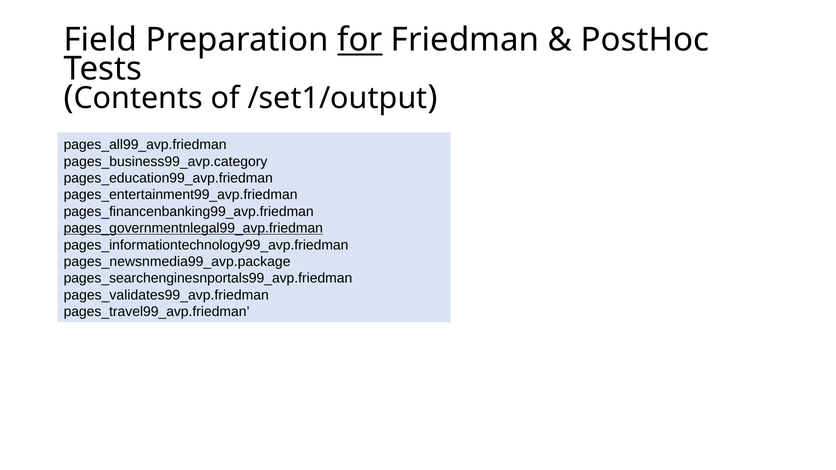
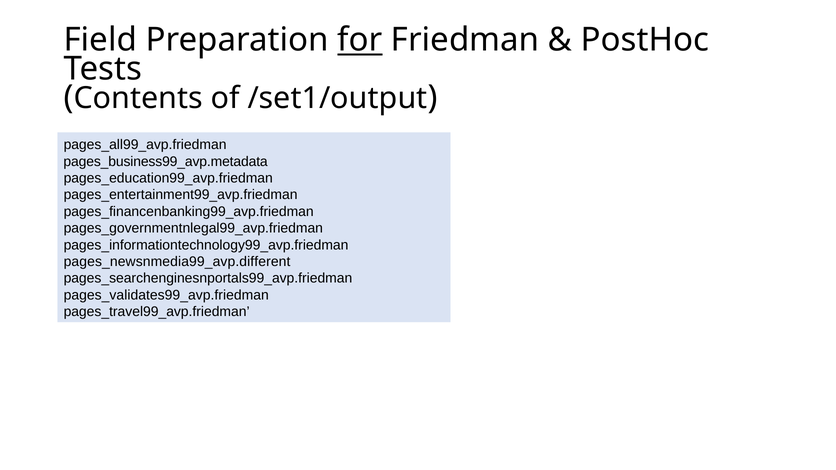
pages_business99_avp.category: pages_business99_avp.category -> pages_business99_avp.metadata (166, 162)
pages_governmentnlegal99_avp.friedman underline: present -> none (193, 228)
pages_newsnmedia99_avp.package: pages_newsnmedia99_avp.package -> pages_newsnmedia99_avp.different (177, 262)
